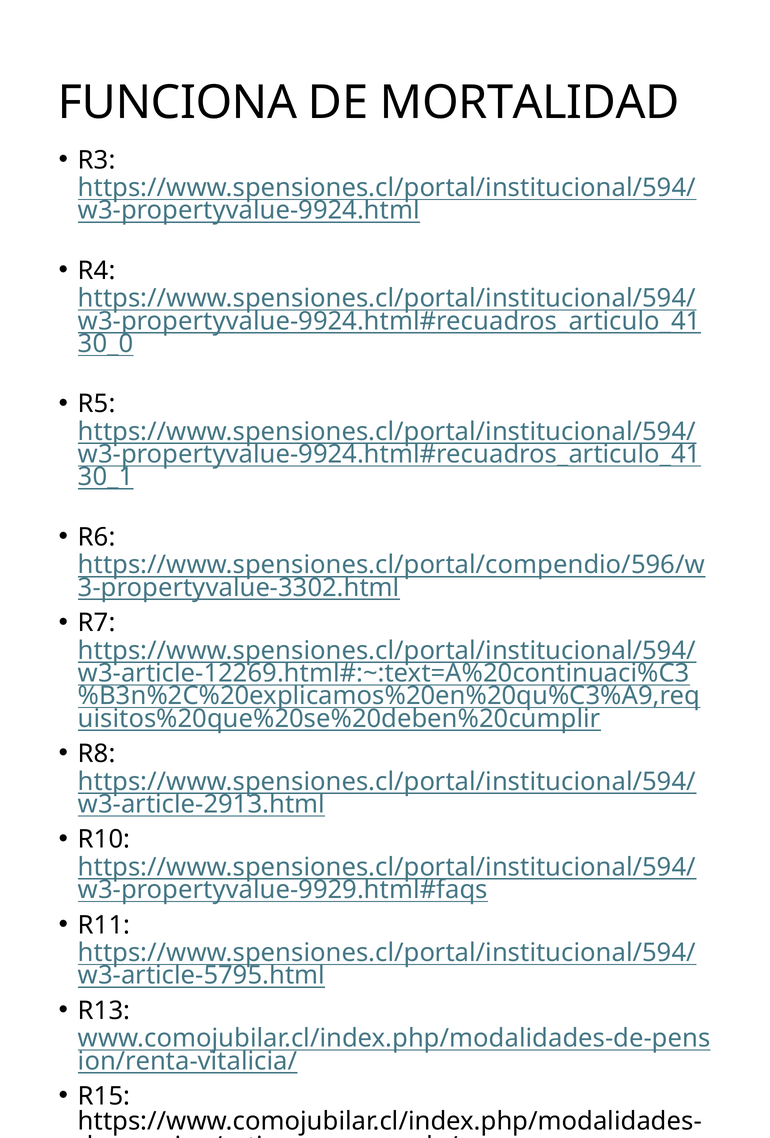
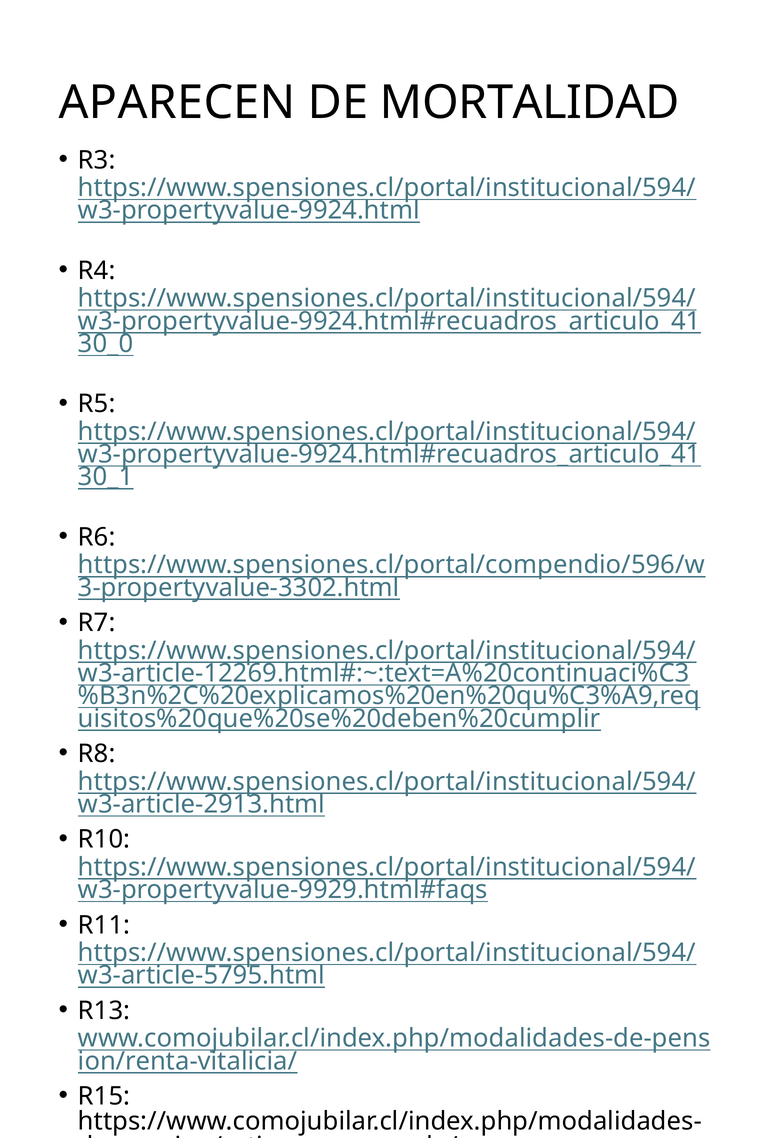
FUNCIONA: FUNCIONA -> APARECEN (177, 103)
